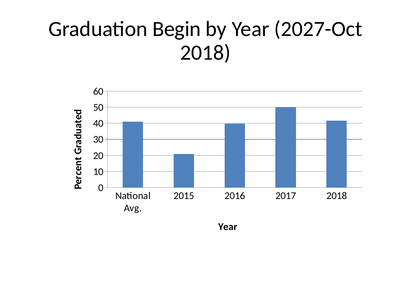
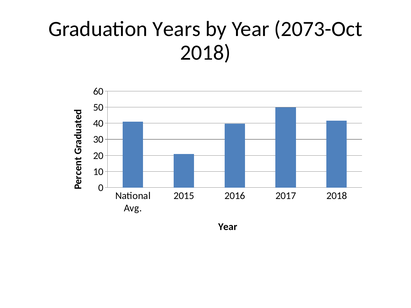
Begin: Begin -> Years (177, 29)
2027-Oct: 2027-Oct -> 2073-Oct (318, 29)
